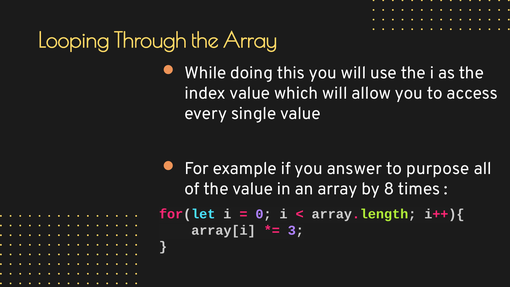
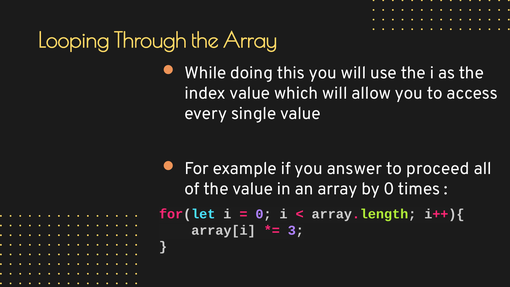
purpose: purpose -> proceed (438, 169)
by 8: 8 -> 0 (389, 189)
